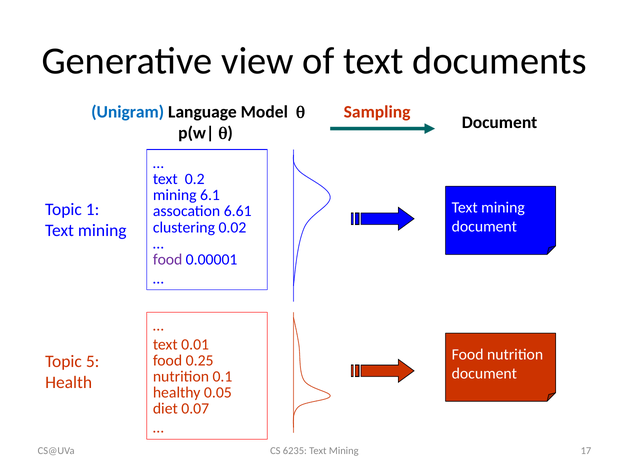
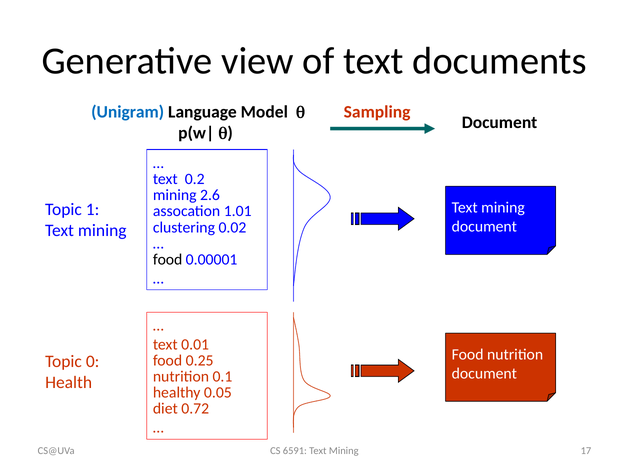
6.1: 6.1 -> 2.6 (210, 195)
6.61: 6.61 -> 1.01 (238, 211)
food colour: purple -> black (168, 259)
5: 5 -> 0 (93, 361)
0.07: 0.07 -> 0.72 (195, 409)
6235: 6235 -> 6591 (295, 450)
